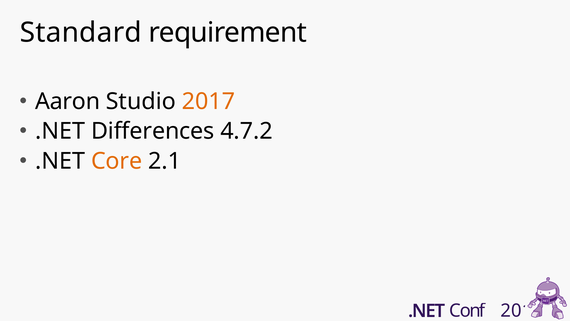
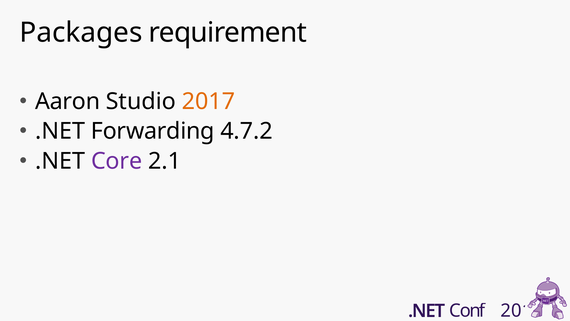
Standard: Standard -> Packages (81, 33)
Differences: Differences -> Forwarding (153, 131)
Core colour: orange -> purple (117, 161)
